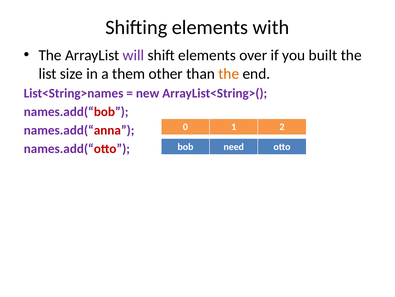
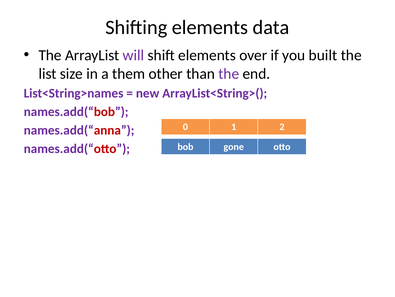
with: with -> data (271, 27)
the colour: orange -> purple (229, 74)
need: need -> gone (234, 146)
